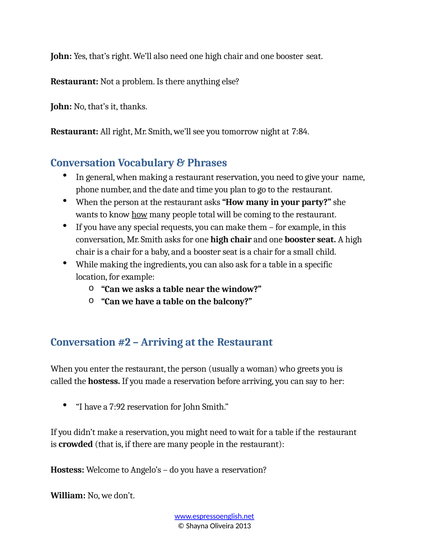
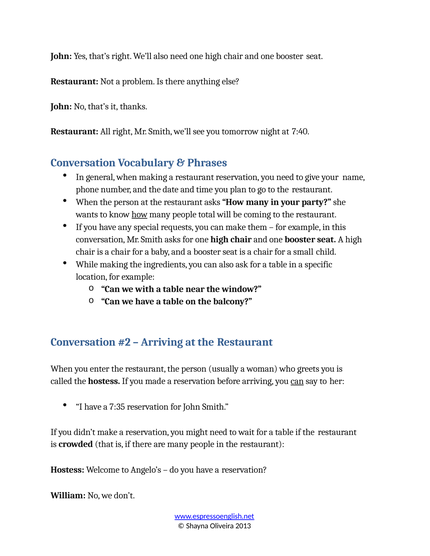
7:84: 7:84 -> 7:40 (301, 132)
we asks: asks -> with (145, 289)
can underline: none -> present (297, 381)
7:92: 7:92 -> 7:35 (117, 407)
